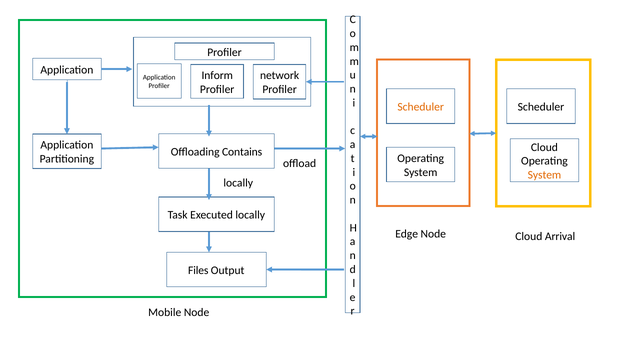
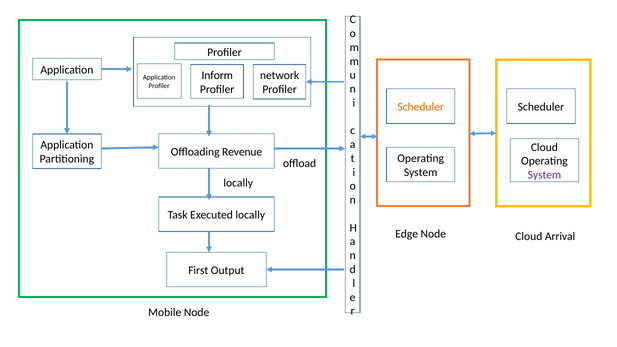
Contains: Contains -> Revenue (242, 152)
System colour: orange -> purple (544, 175)
Files: Files -> First (198, 270)
